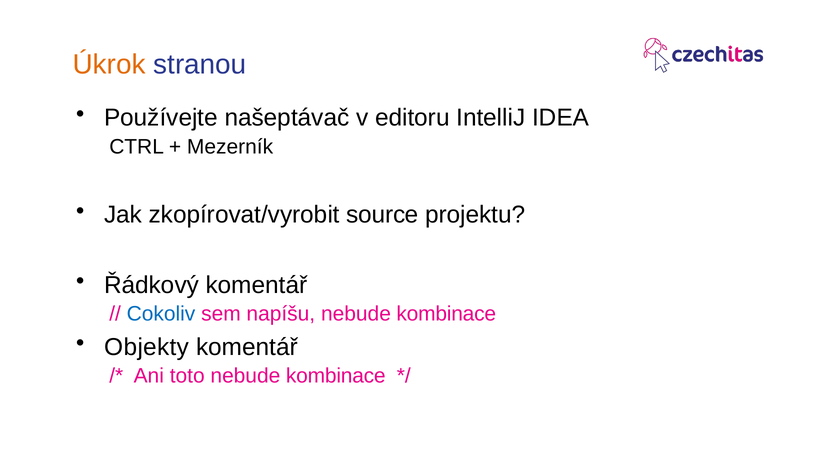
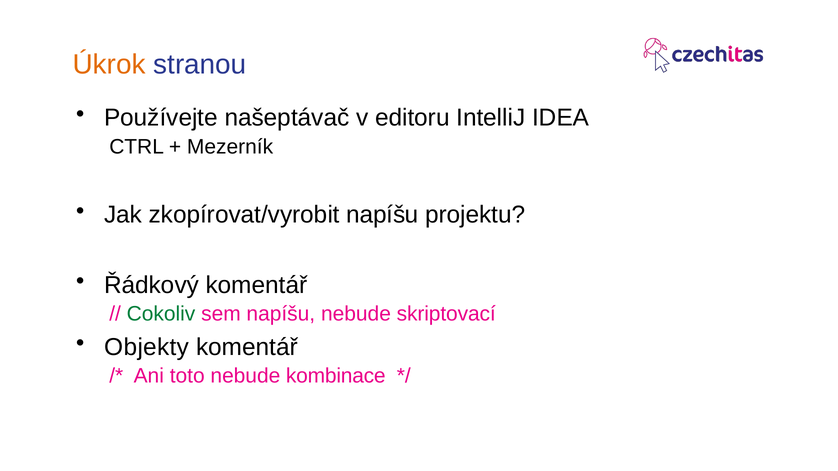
zkopírovat/vyrobit source: source -> napíšu (383, 215)
Cokoliv colour: blue -> green (161, 314)
napíšu nebude kombinace: kombinace -> skriptovací (446, 314)
